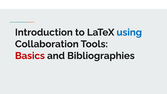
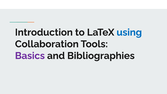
Basics colour: red -> purple (30, 56)
